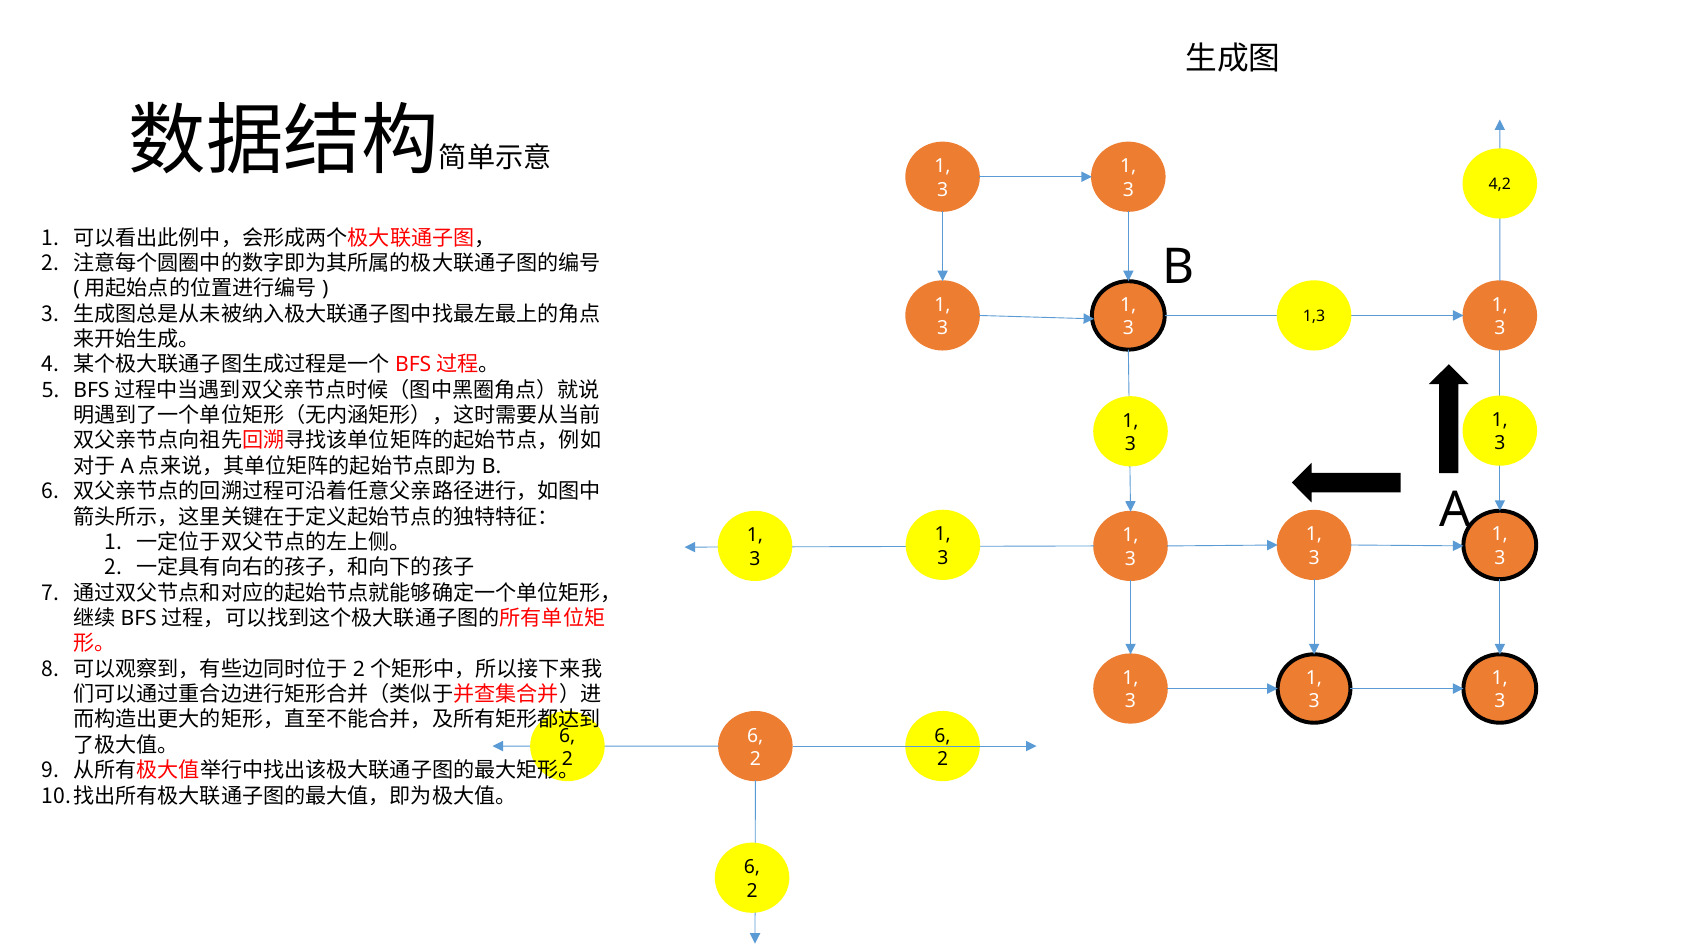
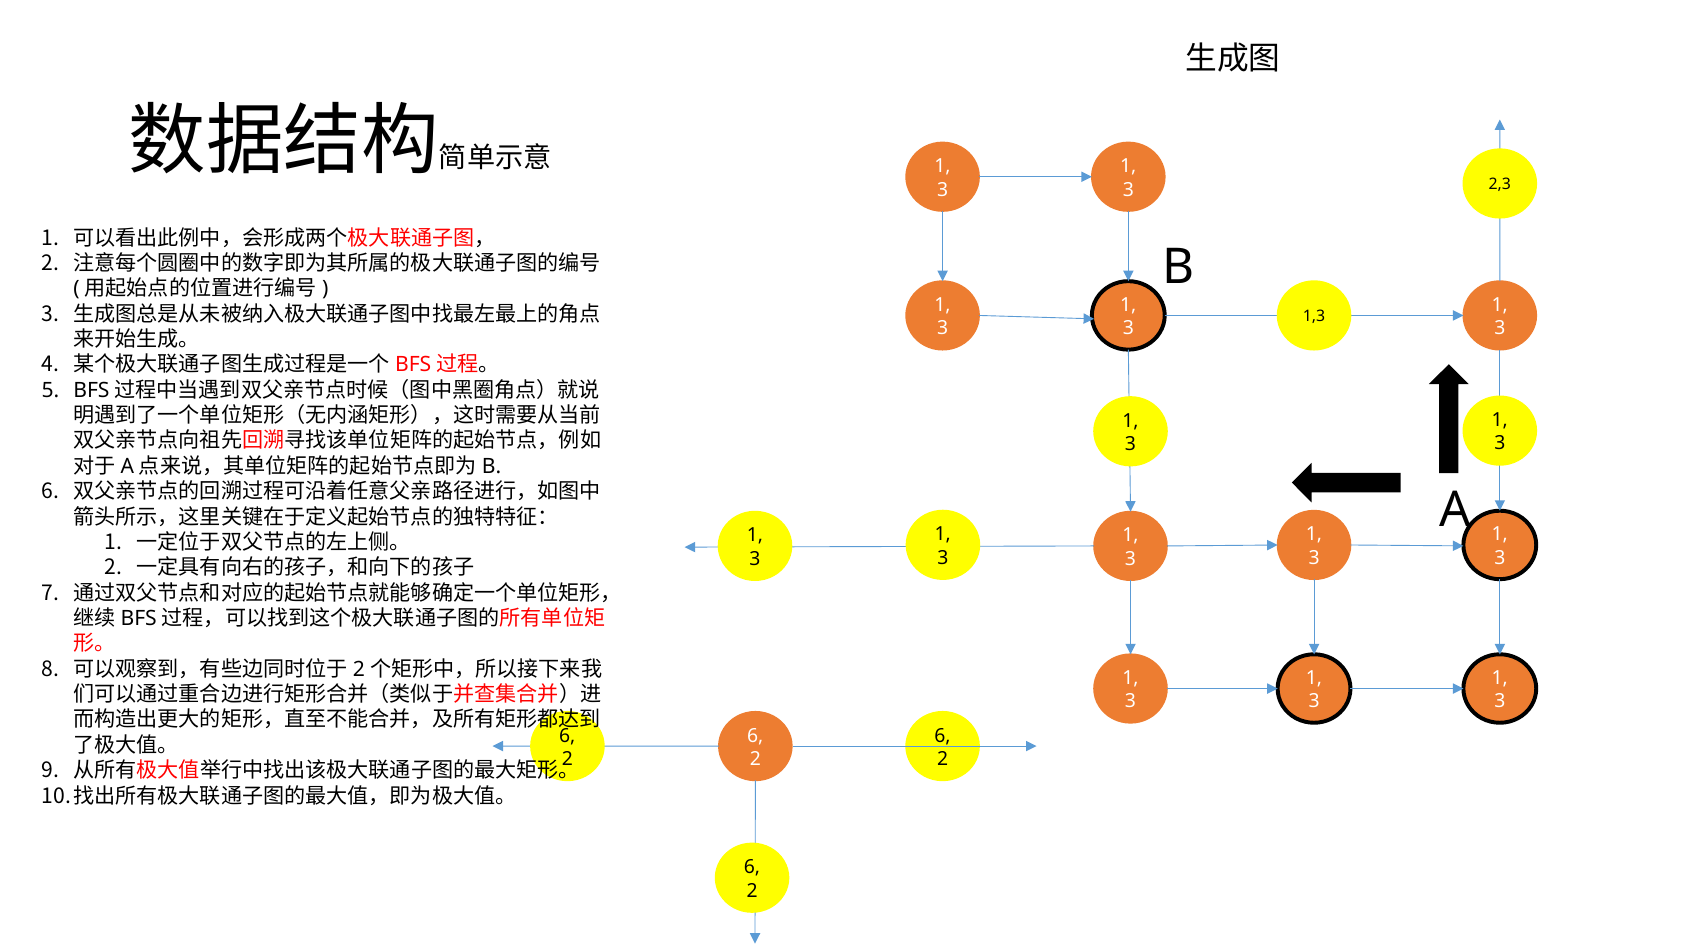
4,2: 4,2 -> 2,3 (1500, 184)
